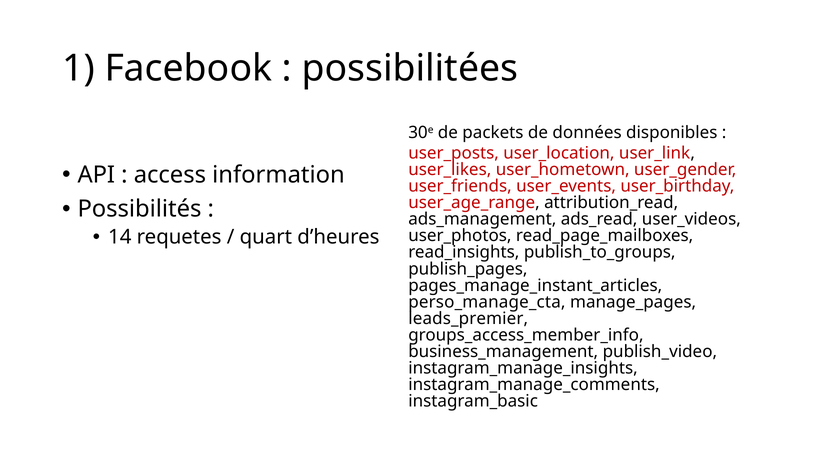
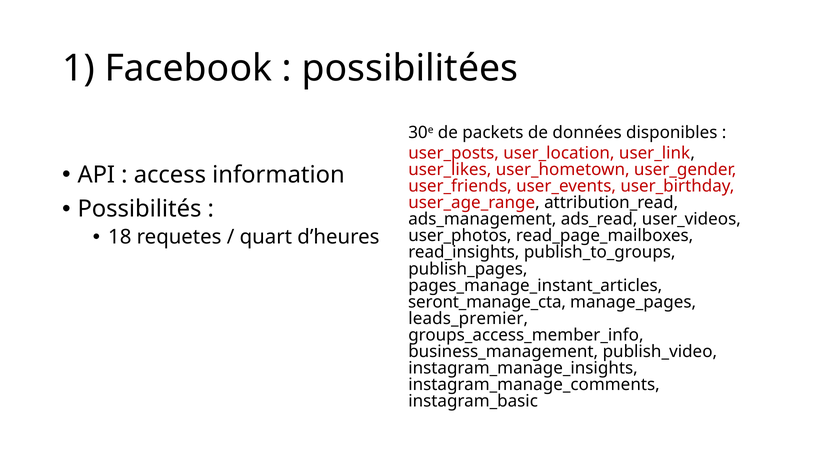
14: 14 -> 18 (120, 237)
perso_manage_cta: perso_manage_cta -> seront_manage_cta (487, 302)
